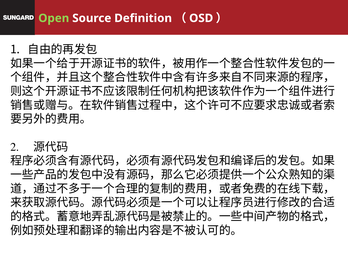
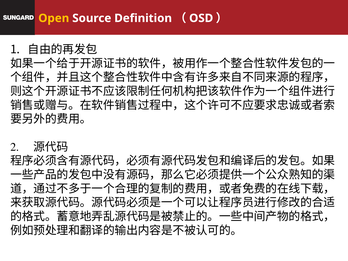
Open colour: light green -> yellow (54, 18)
